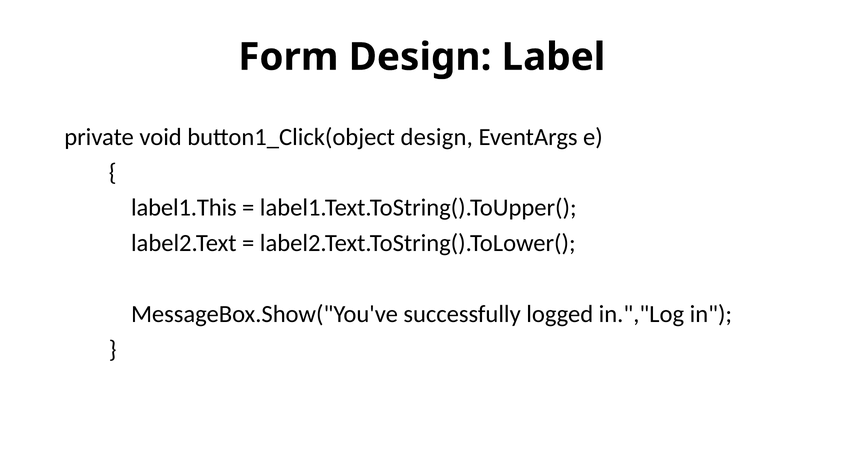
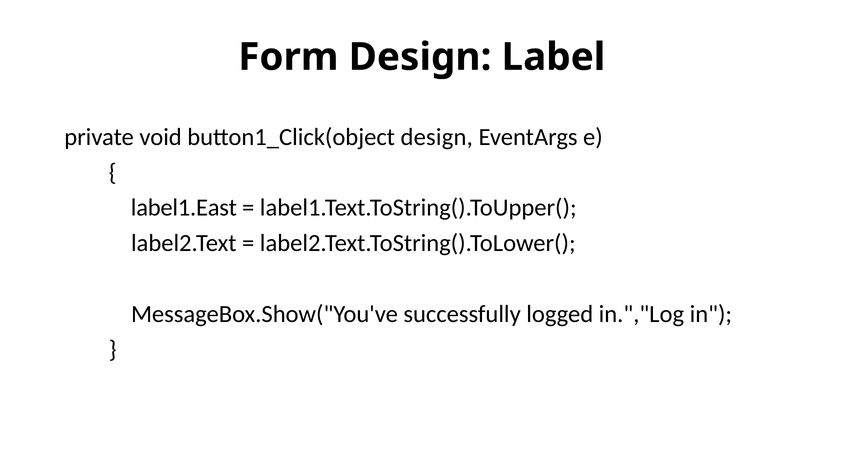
label1.This: label1.This -> label1.East (184, 208)
